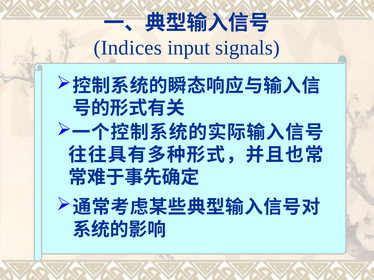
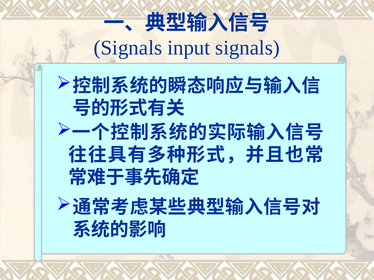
Indices: Indices -> Signals (128, 48)
